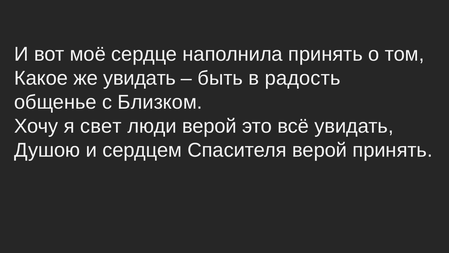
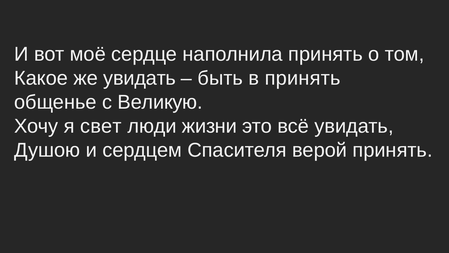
в радость: радость -> принять (303, 78)
Близком: Близком -> Великую (160, 102)
люди верой: верой -> жизни (209, 126)
